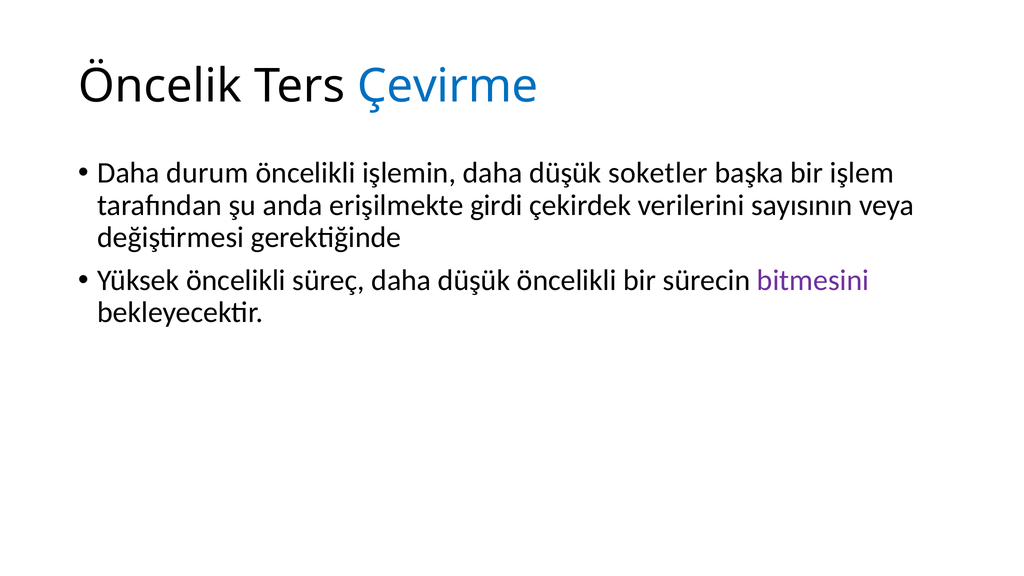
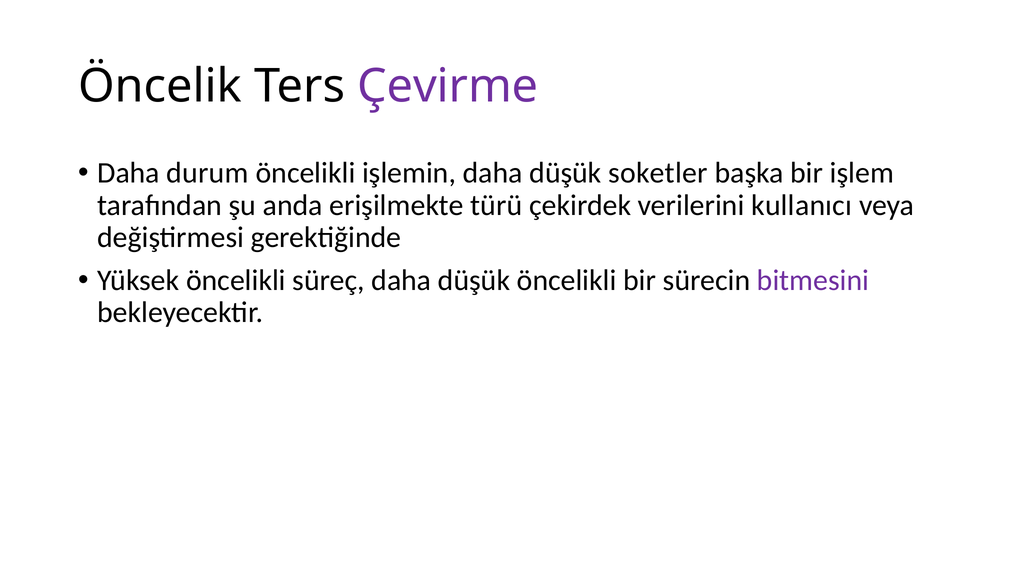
Çevirme colour: blue -> purple (448, 86)
girdi: girdi -> türü (496, 205)
sayısının: sayısının -> kullanıcı (802, 205)
